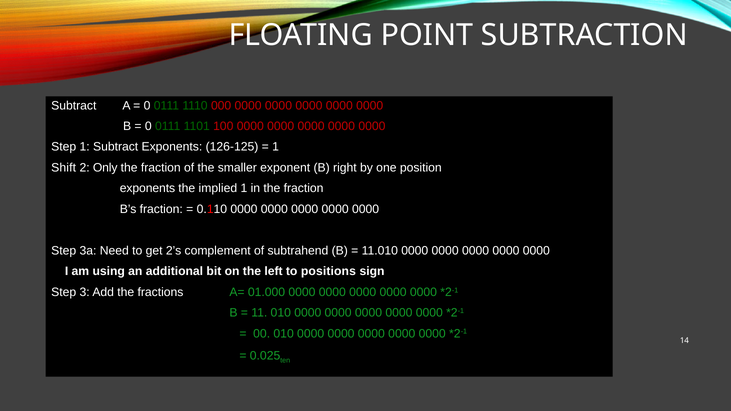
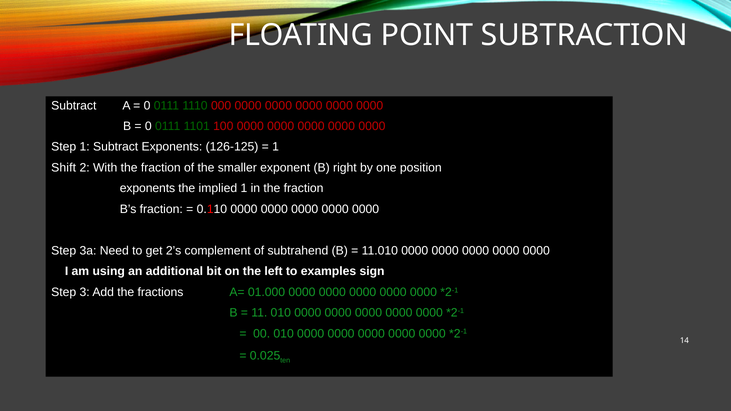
Only: Only -> With (105, 168)
positions: positions -> examples (328, 271)
